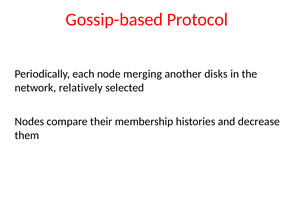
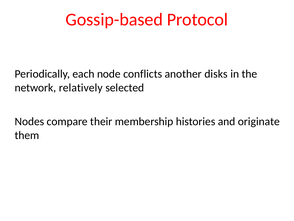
merging: merging -> conflicts (143, 74)
decrease: decrease -> originate (259, 121)
